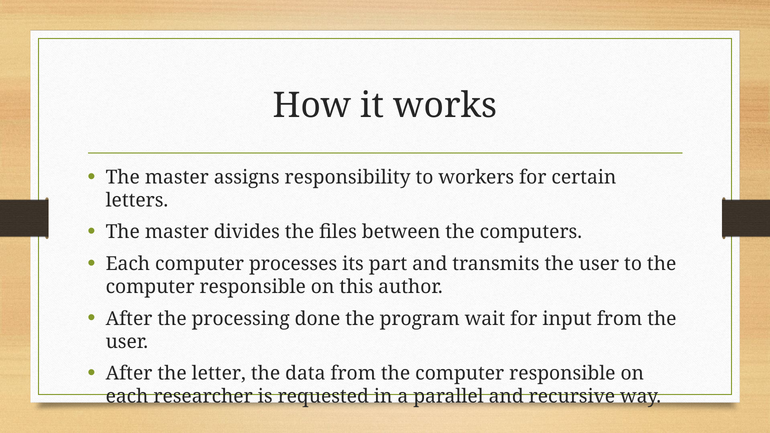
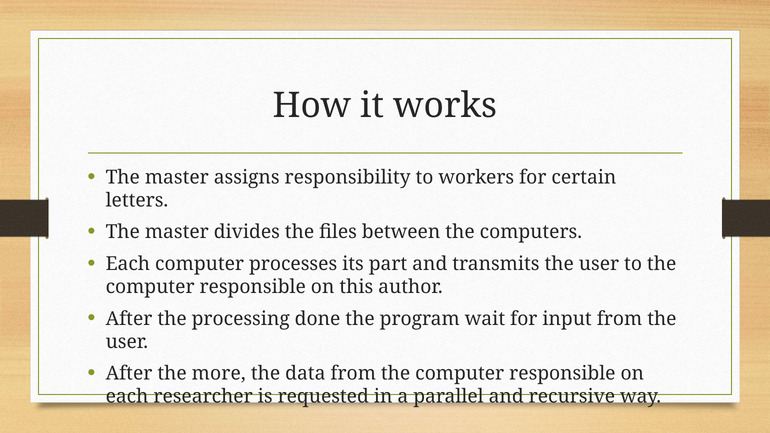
letter: letter -> more (219, 374)
